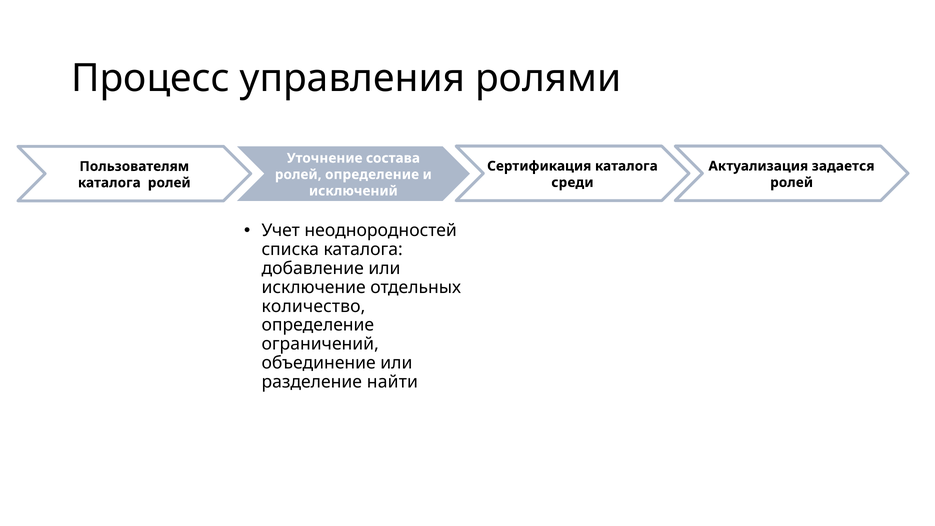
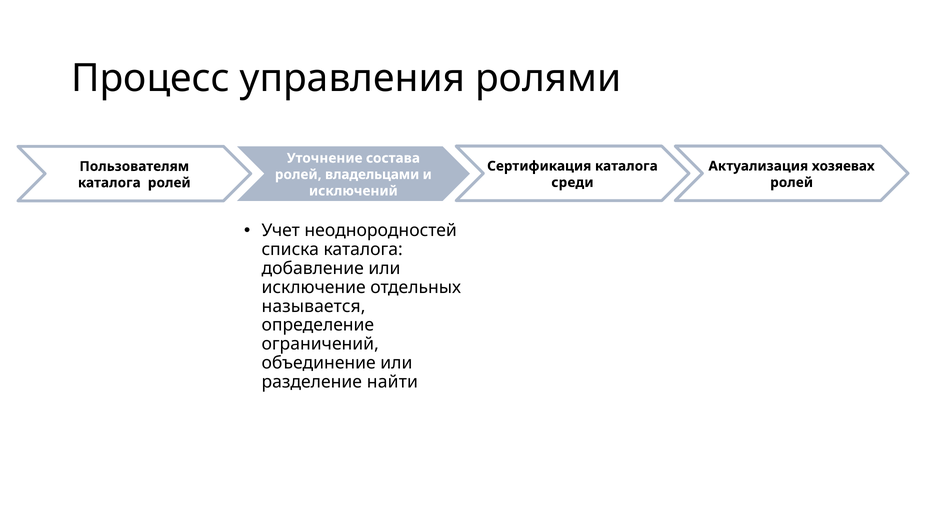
задается: задается -> хозяевах (843, 166)
ролей определение: определение -> владельцами (372, 175)
количество: количество -> называется (314, 306)
